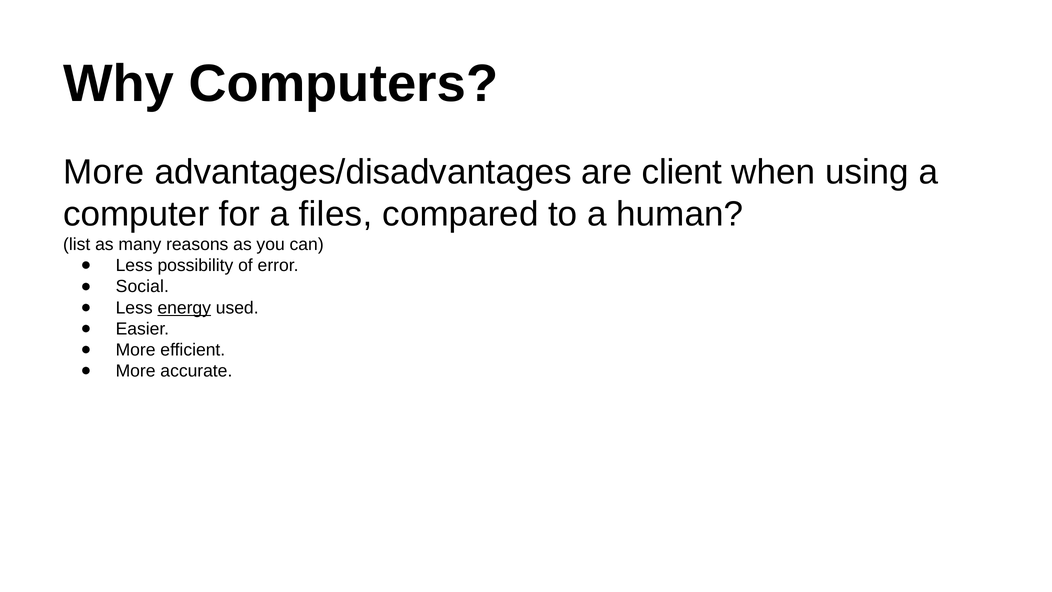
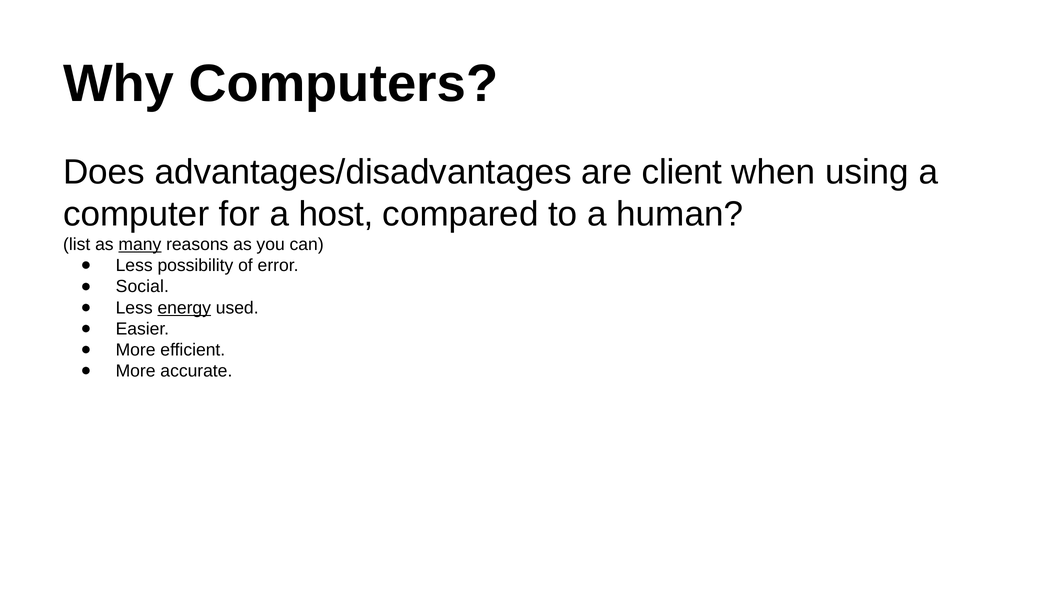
More: More -> Does (104, 172)
files: files -> host (336, 214)
many underline: none -> present (140, 245)
